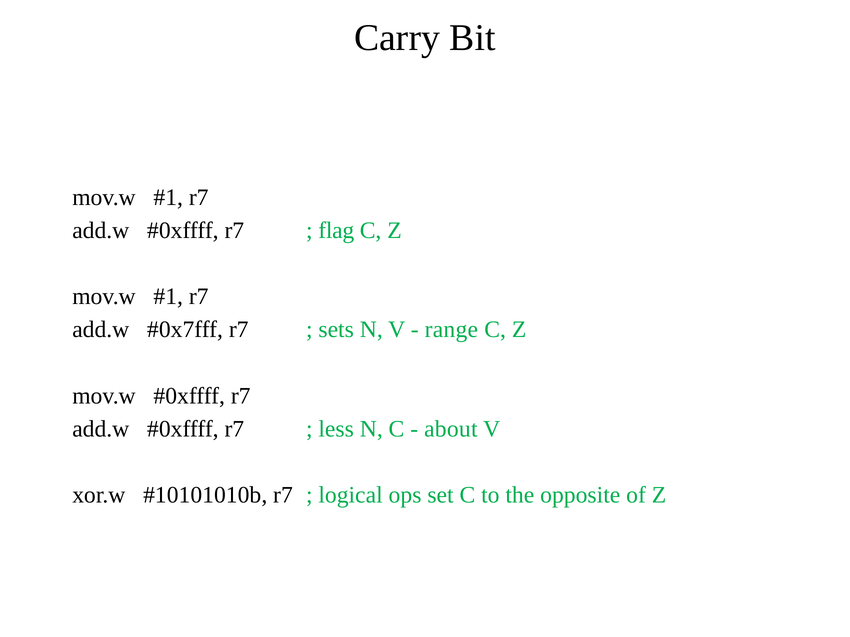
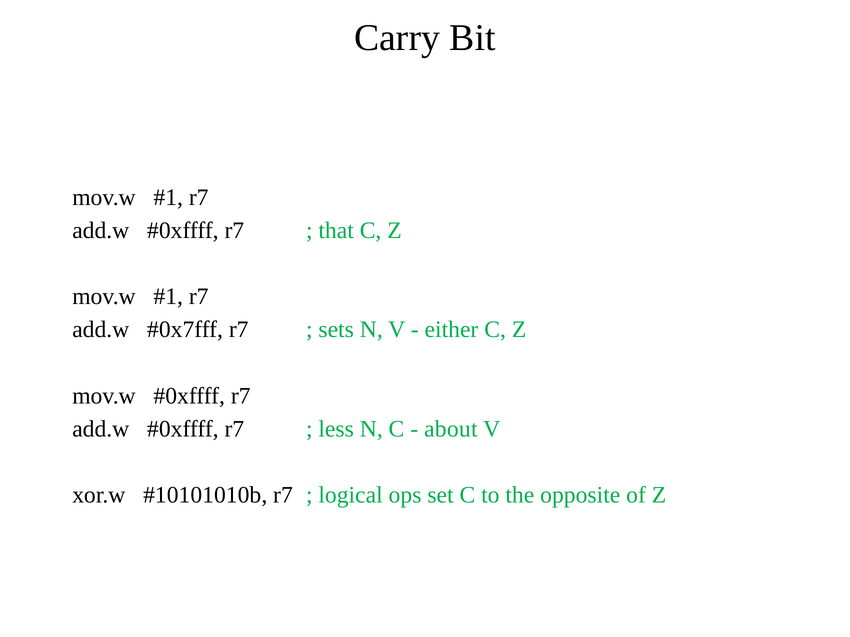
flag: flag -> that (336, 231)
range: range -> either (451, 330)
